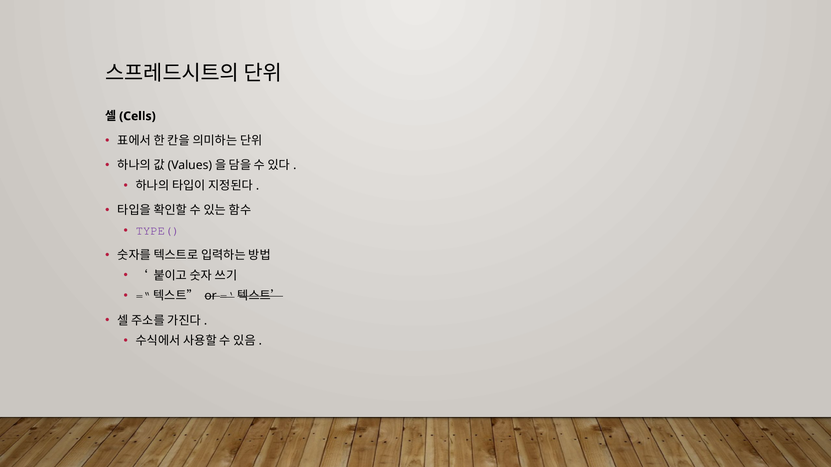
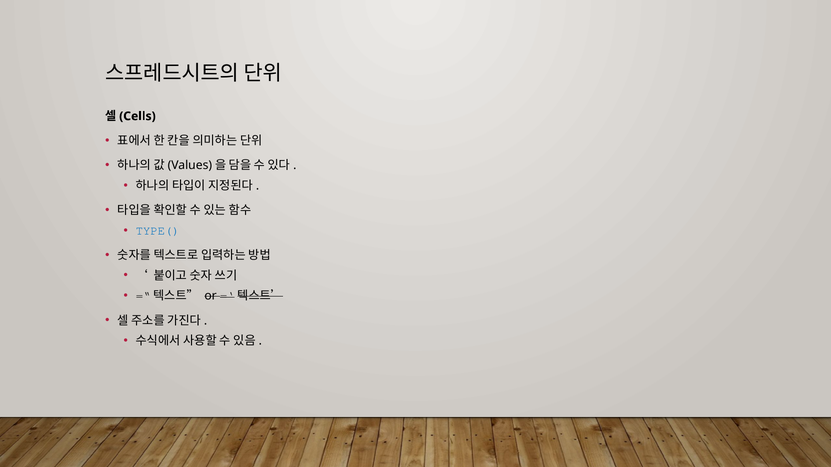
TYPE( colour: purple -> blue (158, 231)
